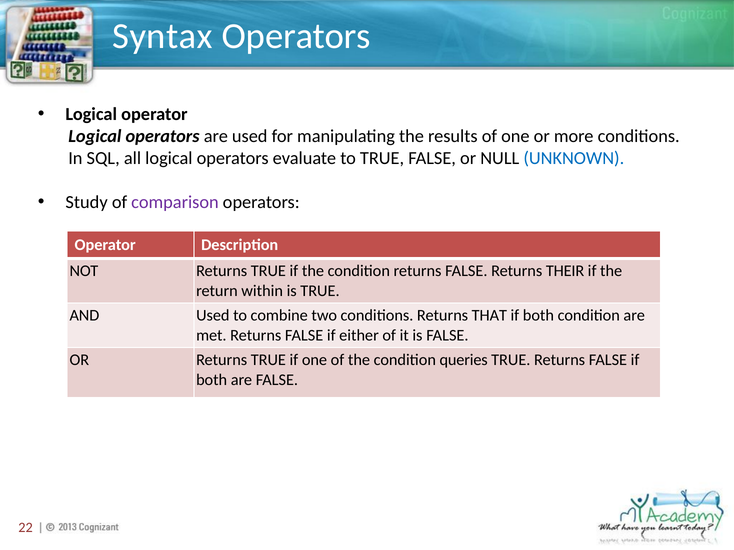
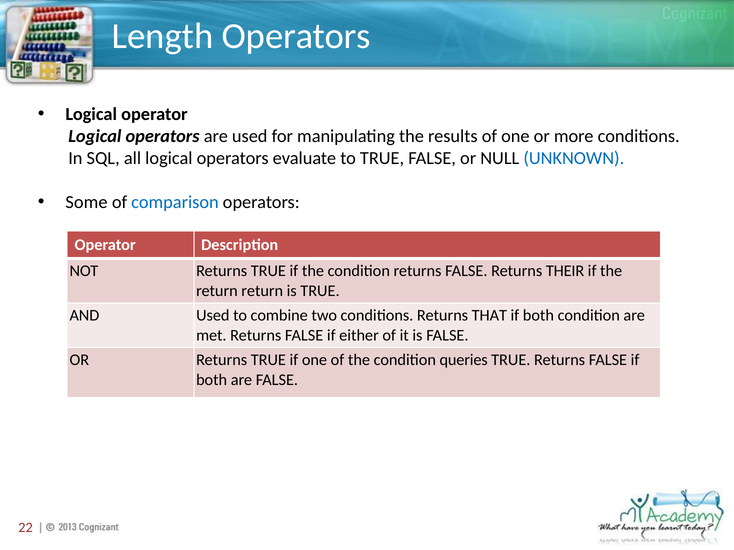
Syntax: Syntax -> Length (163, 36)
Study: Study -> Some (87, 202)
comparison colour: purple -> blue (175, 202)
return within: within -> return (262, 291)
